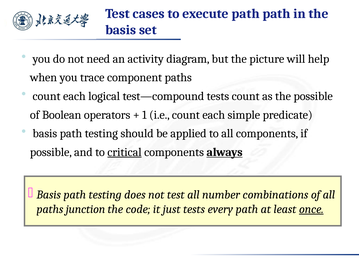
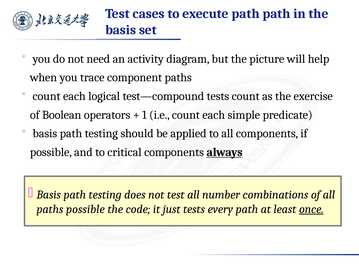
the possible: possible -> exercise (313, 96)
critical underline: present -> none (124, 152)
paths junction: junction -> possible (85, 209)
